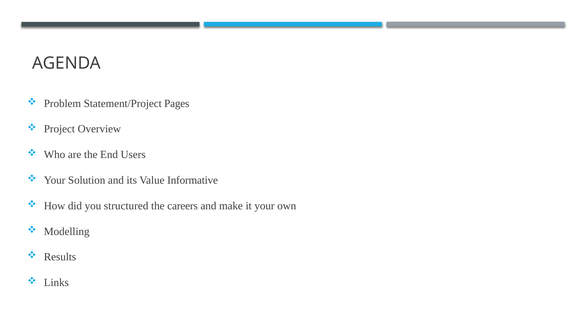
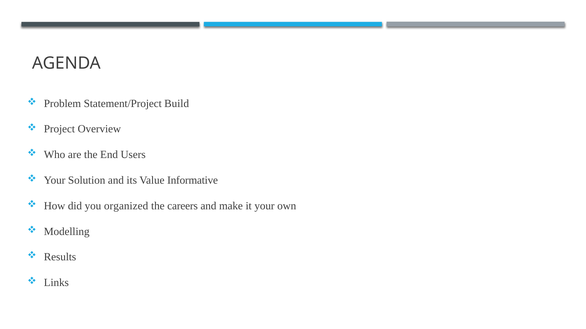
Pages: Pages -> Build (177, 104)
structured: structured -> organized (126, 206)
